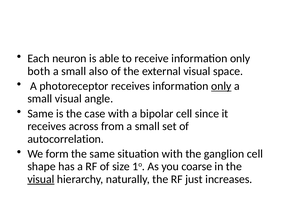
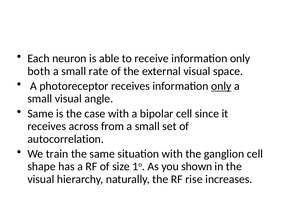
also: also -> rate (99, 71)
form: form -> train (57, 154)
coarse: coarse -> shown (197, 166)
visual underline: present -> none (41, 179)
just: just -> rise (194, 179)
